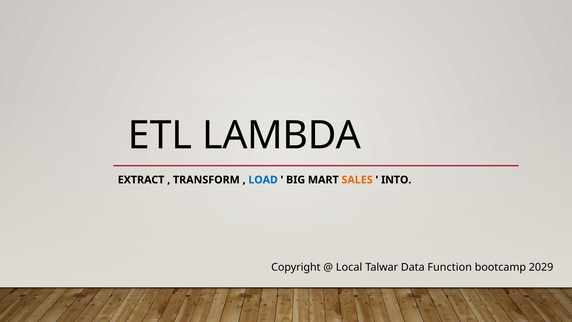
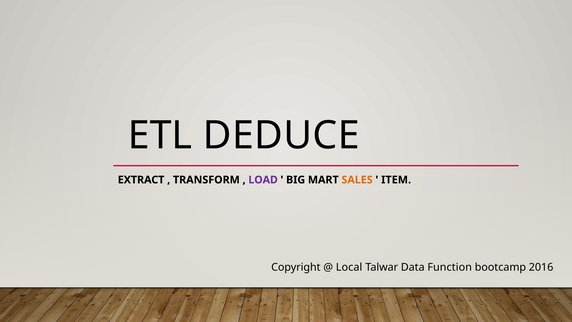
LAMBDA: LAMBDA -> DEDUCE (281, 135)
LOAD colour: blue -> purple (263, 180)
INTO: INTO -> ITEM (396, 180)
2029: 2029 -> 2016 (541, 267)
